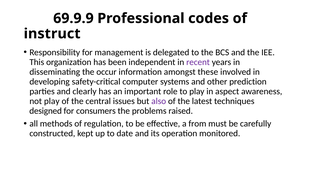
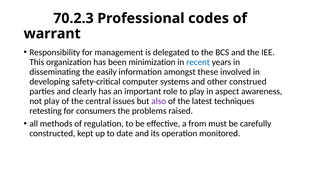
69.9.9: 69.9.9 -> 70.2.3 (73, 18)
instruct: instruct -> warrant (52, 34)
independent: independent -> minimization (152, 62)
recent colour: purple -> blue (198, 62)
occur: occur -> easily (107, 72)
prediction: prediction -> construed (248, 82)
designed: designed -> retesting (46, 111)
